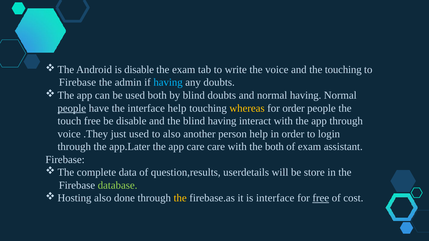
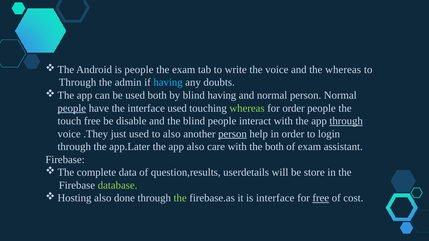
is disable: disable -> people (139, 70)
the touching: touching -> whereas (343, 70)
Firebase: Firebase -> Through (78, 83)
blind doubts: doubts -> having (222, 95)
normal having: having -> person (306, 95)
interface help: help -> used (177, 108)
whereas colour: yellow -> light green (247, 108)
blind having: having -> people (222, 121)
through underline: none -> present (346, 121)
person underline: none -> present (232, 134)
app care: care -> also (196, 147)
the colour: yellow -> light green (180, 198)
